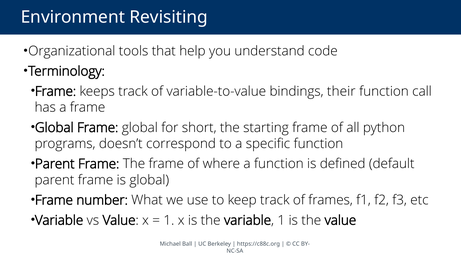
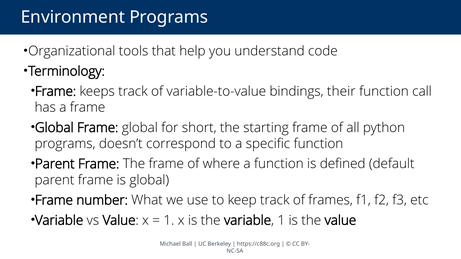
Environment Revisiting: Revisiting -> Programs (169, 17)
